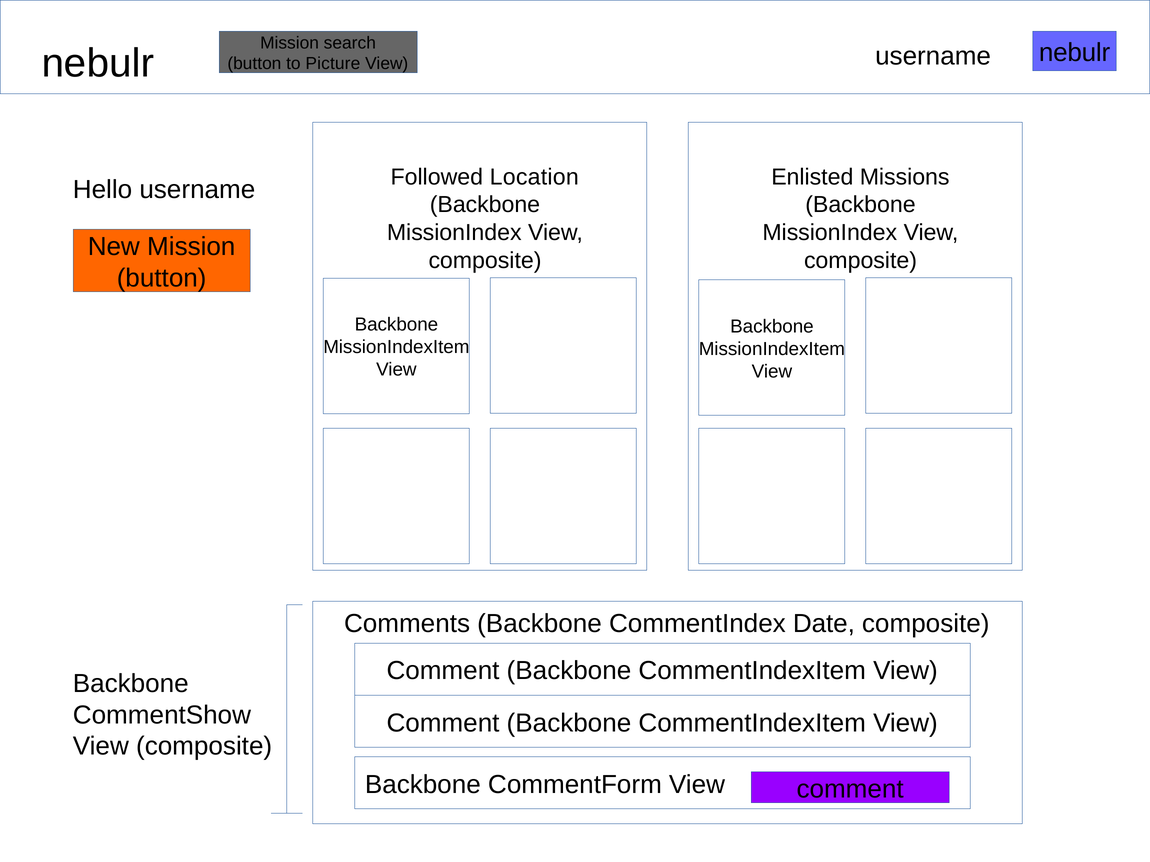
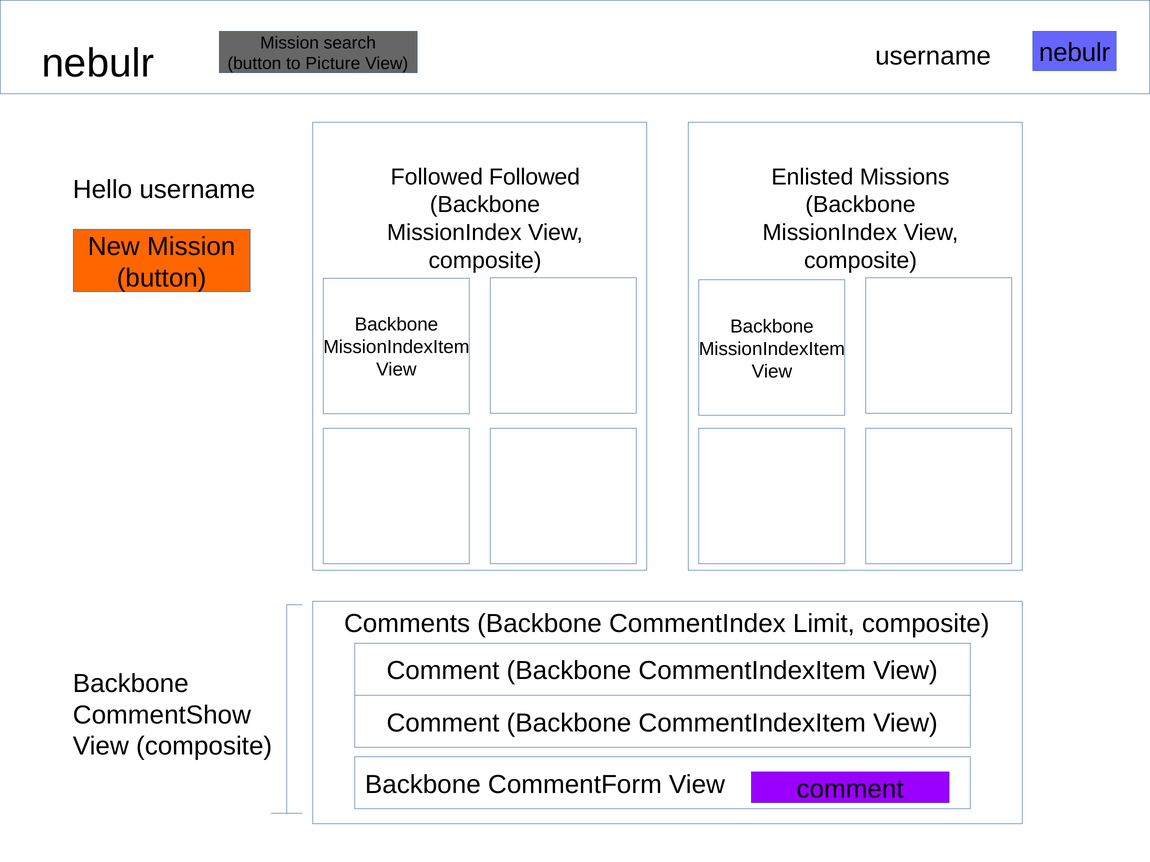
Followed Location: Location -> Followed (535, 177)
Date: Date -> Limit (824, 624)
